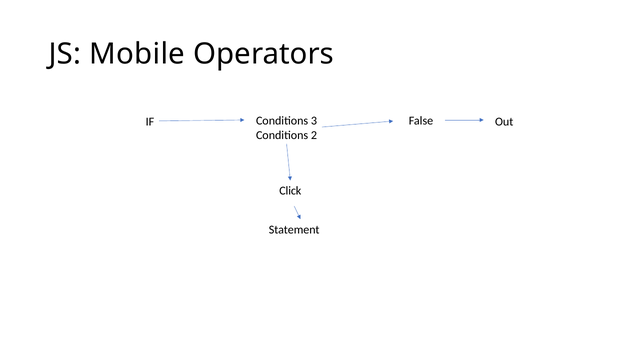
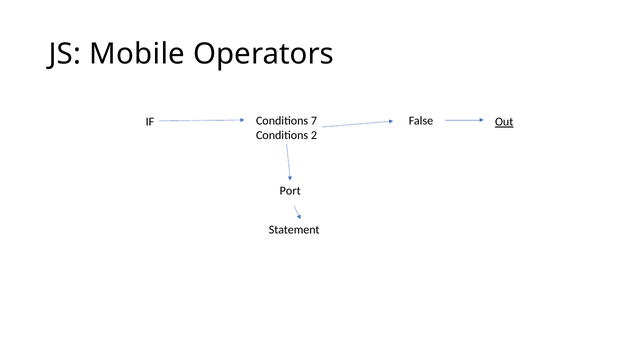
3: 3 -> 7 (314, 121)
Out underline: none -> present (504, 122)
Click: Click -> Port (290, 191)
